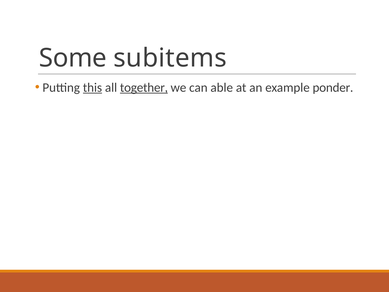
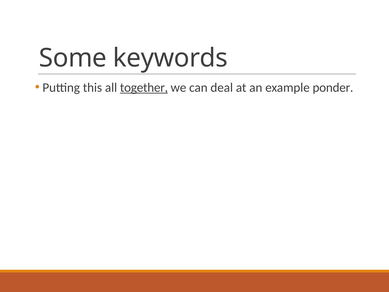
subitems: subitems -> keywords (170, 58)
this underline: present -> none (92, 87)
able: able -> deal (222, 87)
